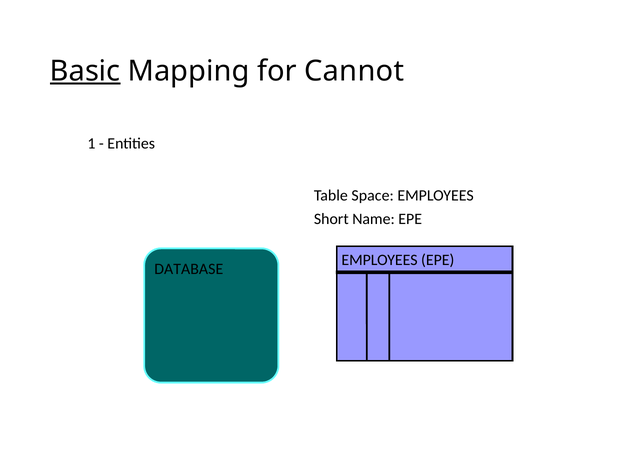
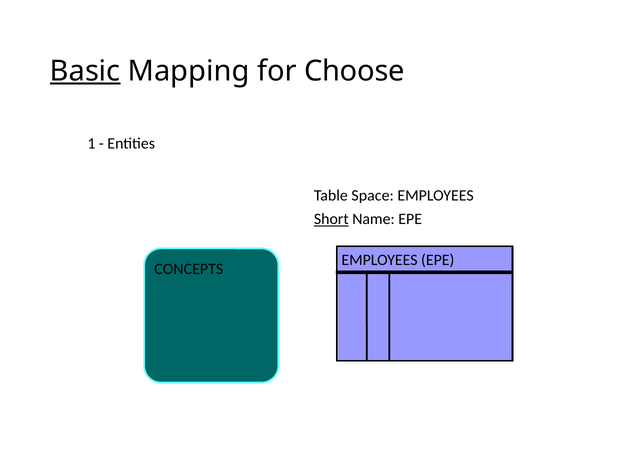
Cannot: Cannot -> Choose (354, 71)
Short underline: none -> present (331, 219)
DATABASE: DATABASE -> CONCEPTS (189, 269)
